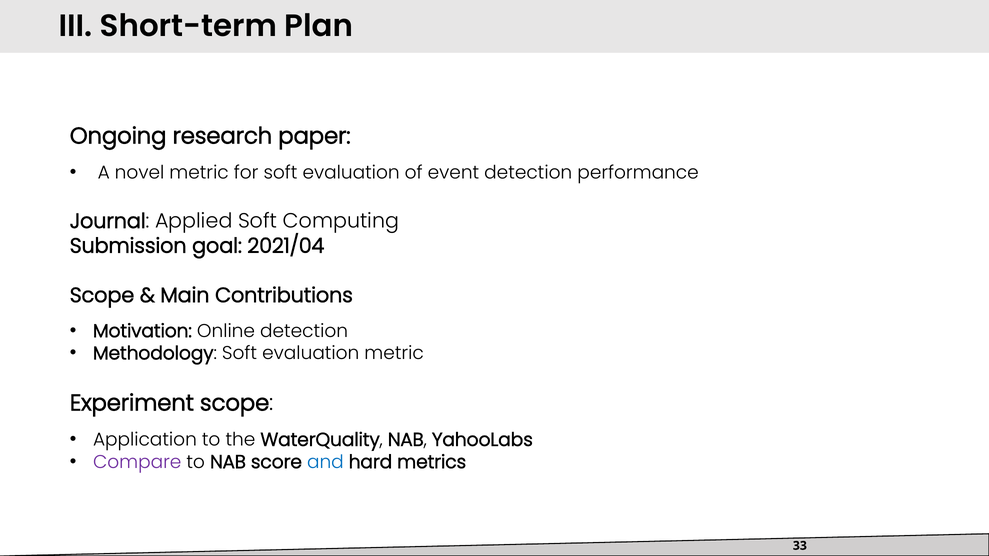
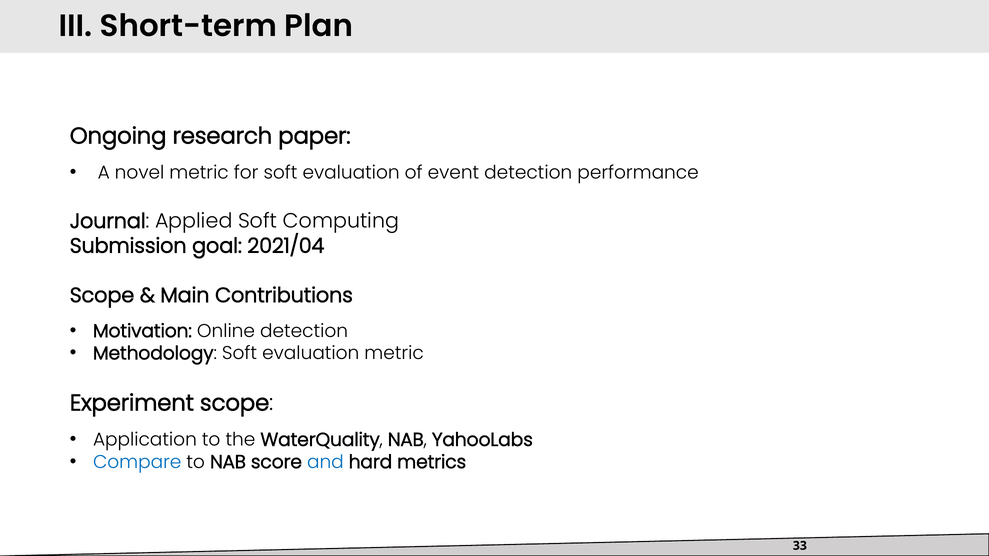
Compare colour: purple -> blue (137, 462)
